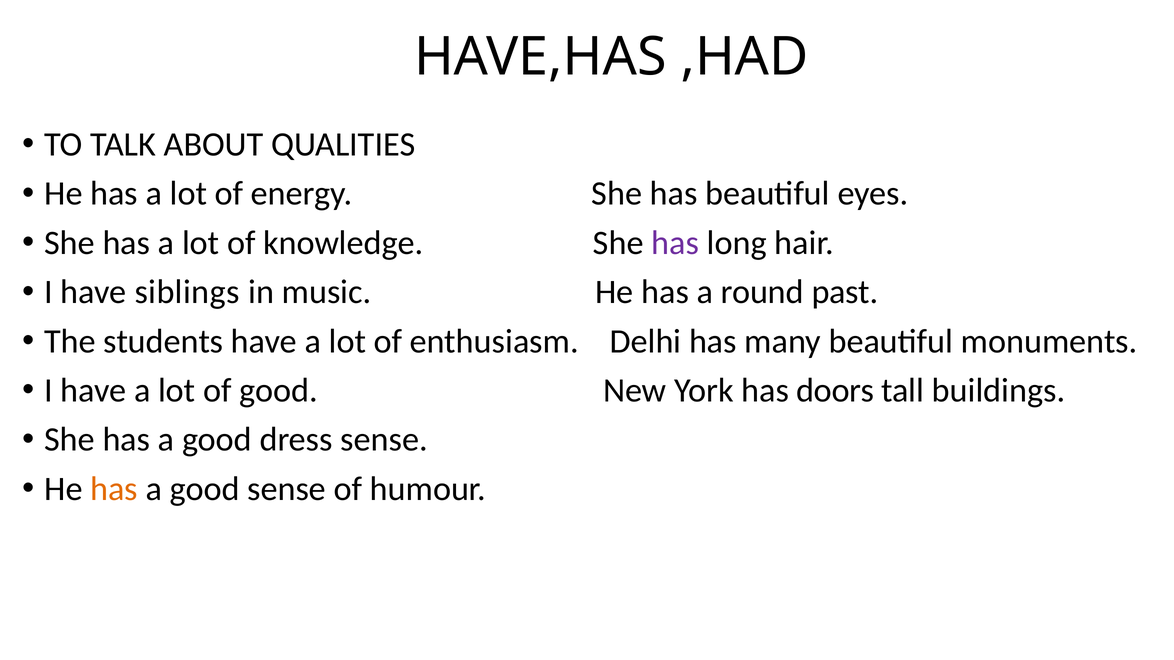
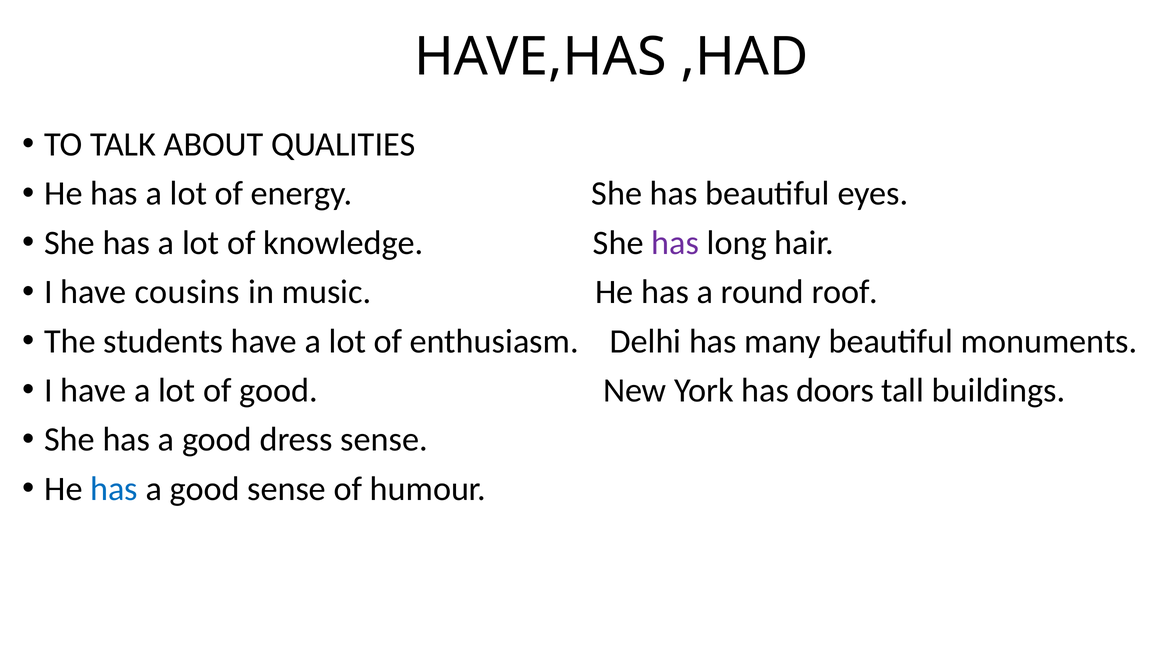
siblings: siblings -> cousins (187, 292)
past: past -> roof (845, 292)
has colour: orange -> blue (114, 489)
